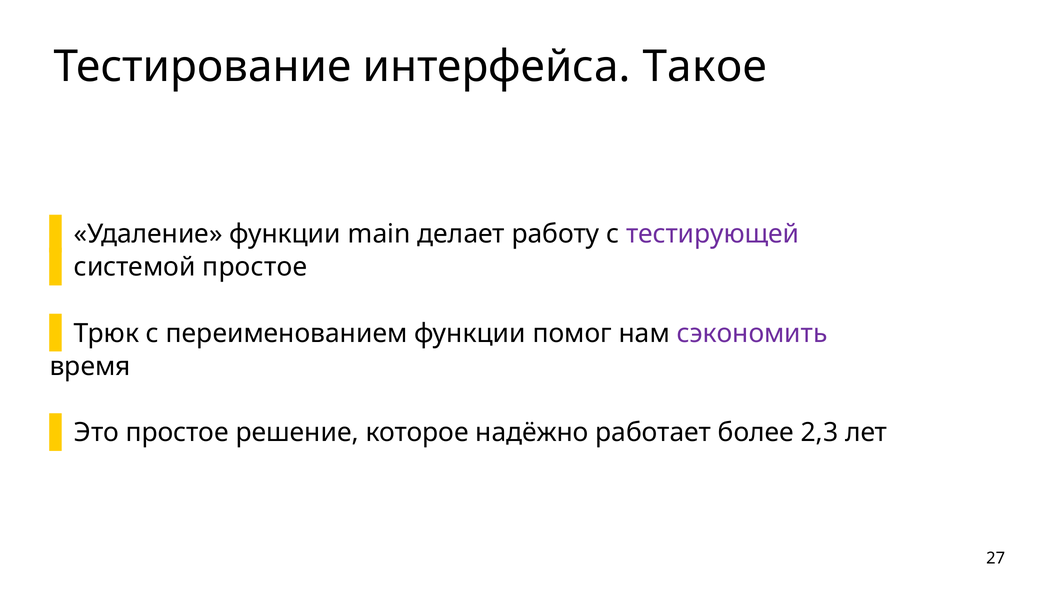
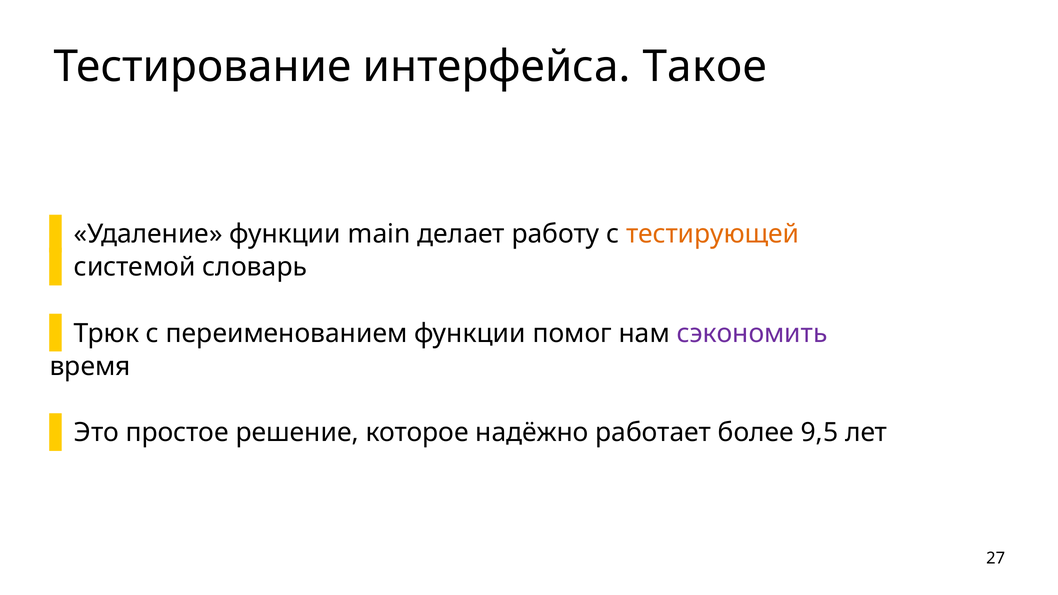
тестирующей colour: purple -> orange (713, 234)
системой простое: простое -> словарь (255, 267)
2,3: 2,3 -> 9,5 (819, 433)
